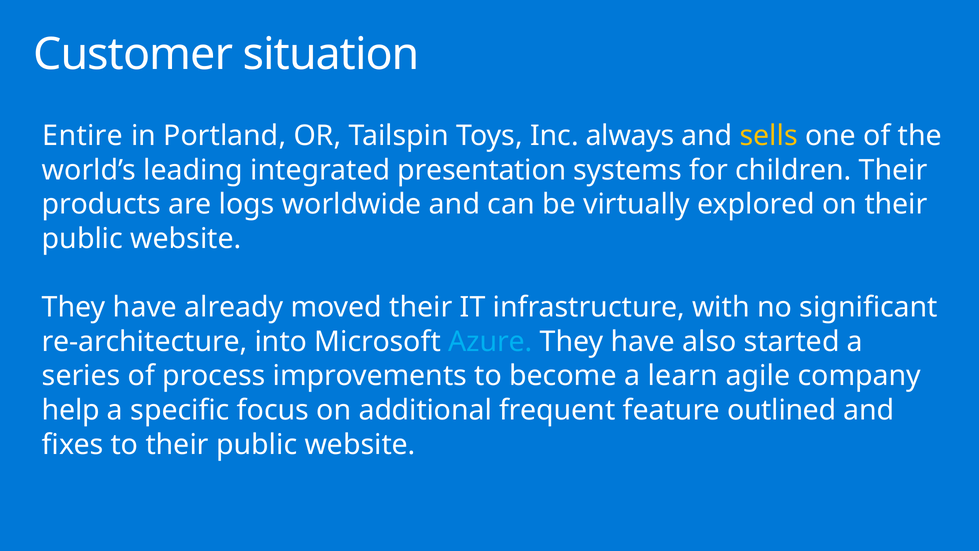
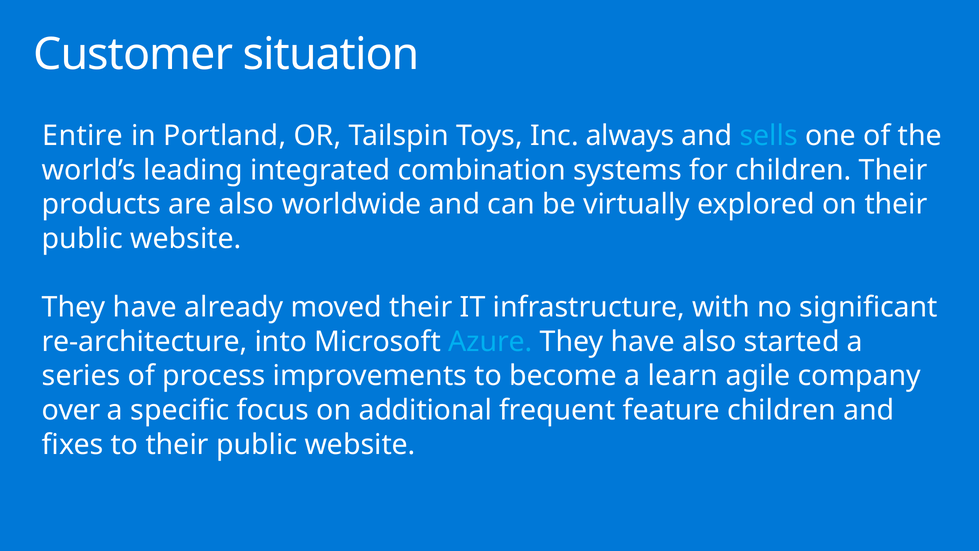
sells colour: yellow -> light blue (769, 136)
presentation: presentation -> combination (482, 170)
are logs: logs -> also (247, 204)
help: help -> over (71, 410)
feature outlined: outlined -> children (782, 410)
